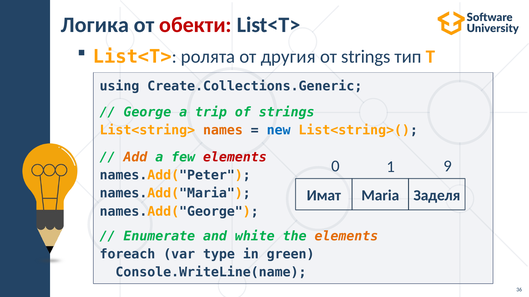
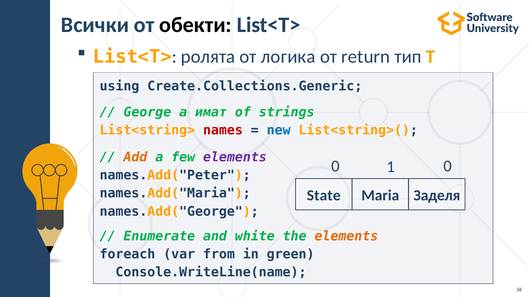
Логика: Логика -> Всички (95, 25)
обекти colour: red -> black (195, 25)
другия: другия -> логика (288, 57)
от strings: strings -> return (366, 57)
trip: trip -> имат (211, 112)
names colour: orange -> red (223, 131)
elements colour: red -> purple (235, 157)
1 9: 9 -> 0 (448, 167)
Имат: Имат -> State (324, 196)
type: type -> from (219, 255)
